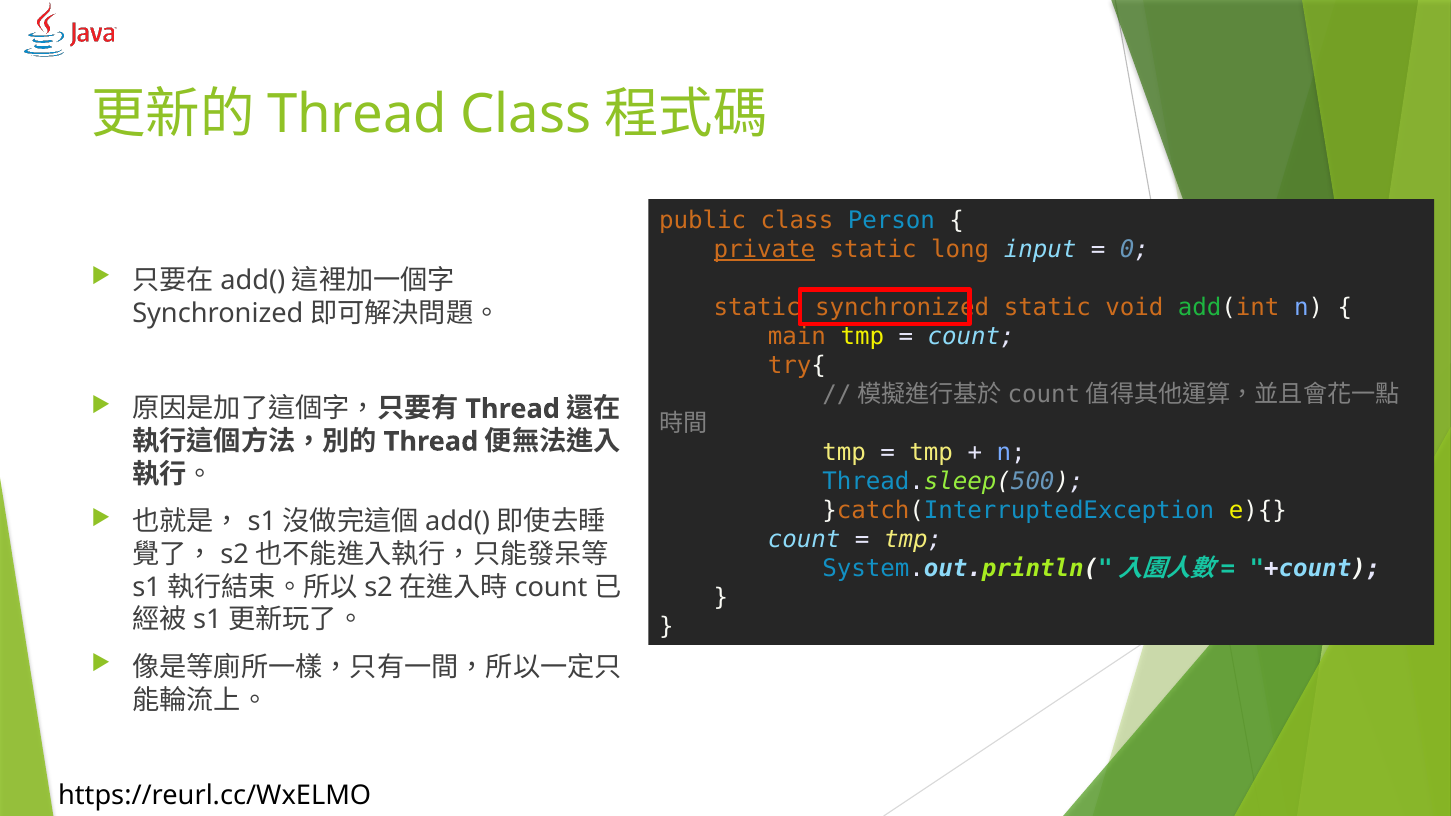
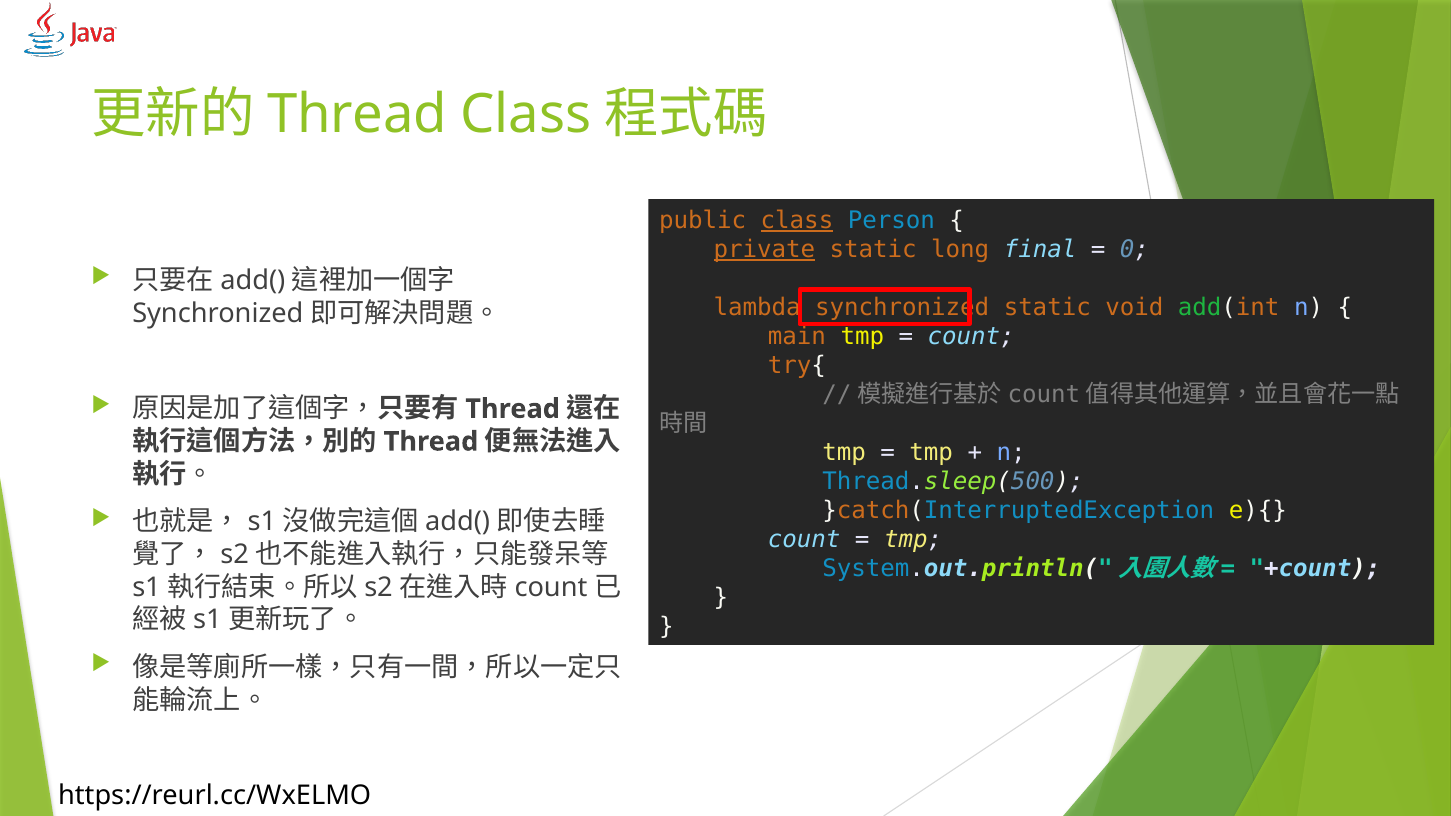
class underline: none -> present (797, 221)
input: input -> final (1040, 250)
static: static -> lambda (757, 308)
